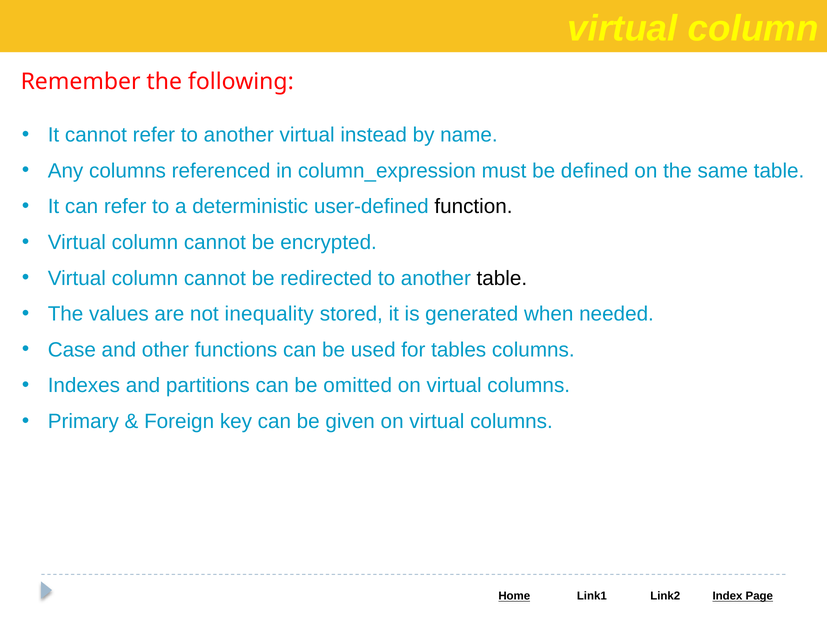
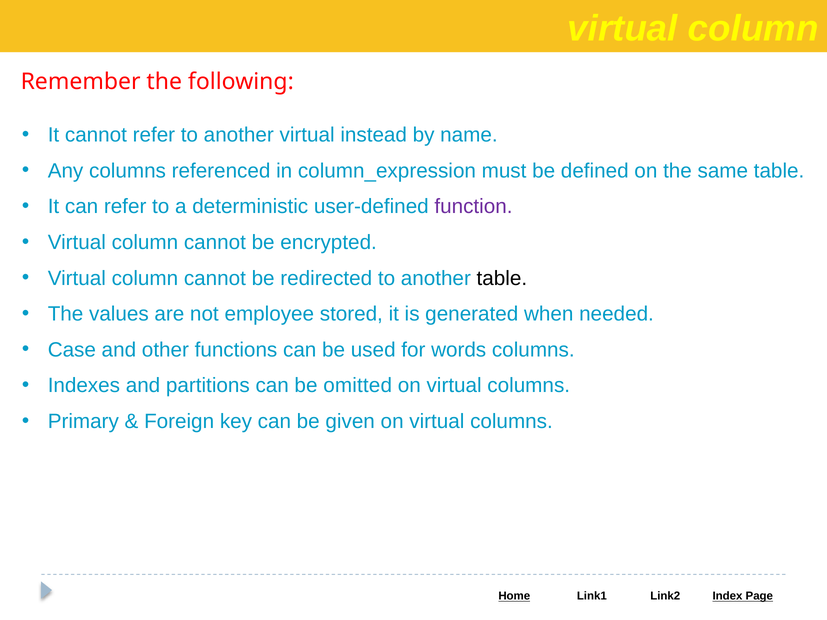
function colour: black -> purple (473, 207)
inequality: inequality -> employee (269, 314)
tables: tables -> words (459, 350)
